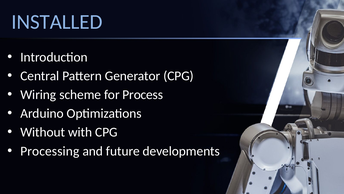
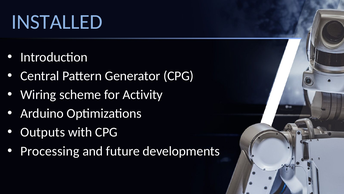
Process: Process -> Activity (143, 94)
Without: Without -> Outputs (43, 132)
